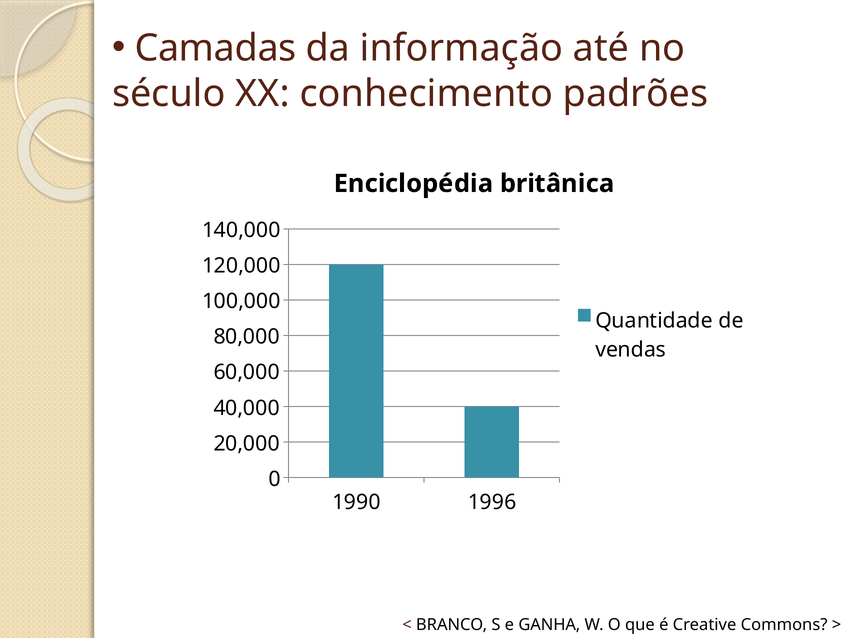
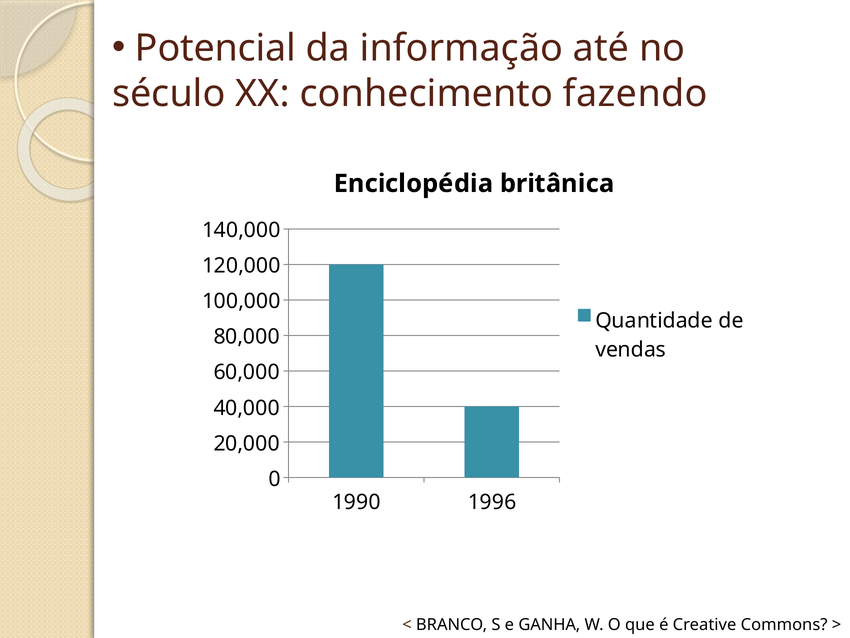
Camadas: Camadas -> Potencial (215, 48)
padrões: padrões -> fazendo (635, 94)
